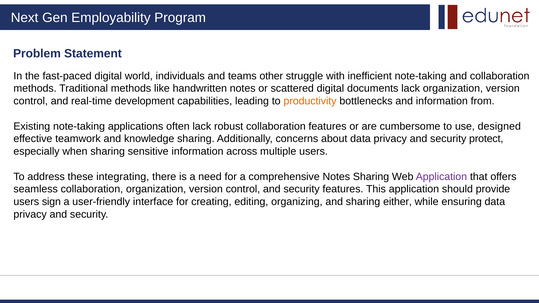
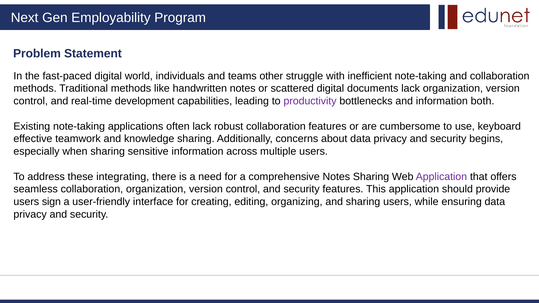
productivity colour: orange -> purple (310, 101)
from: from -> both (483, 101)
designed: designed -> keyboard (499, 126)
protect: protect -> begins (486, 139)
sharing either: either -> users (397, 202)
